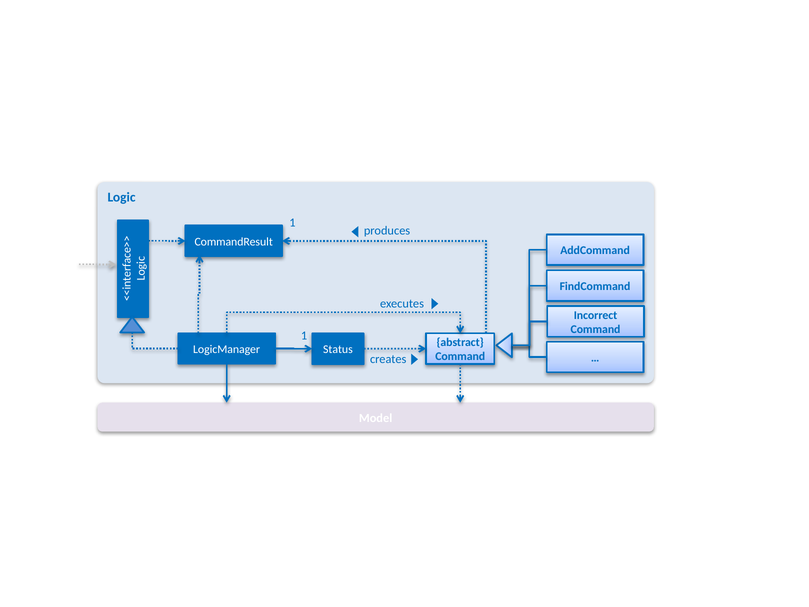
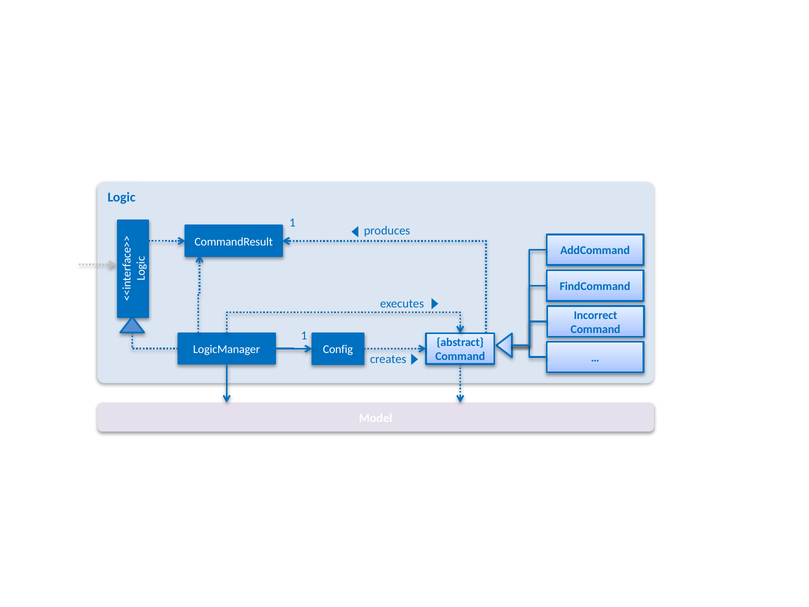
Status: Status -> Config (338, 349)
